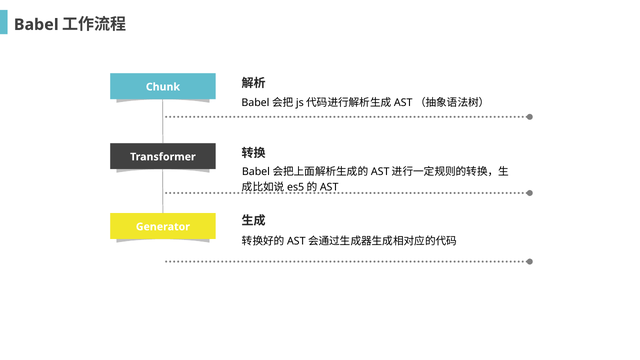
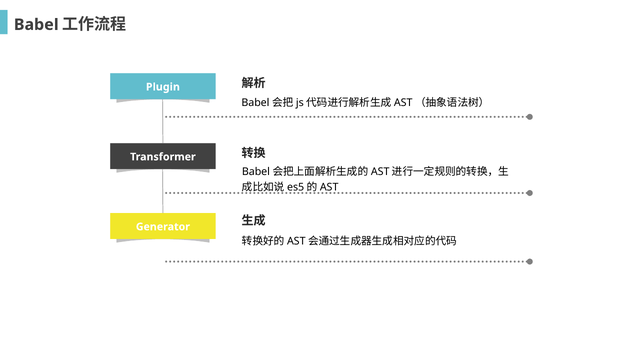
Chunk: Chunk -> Plugin (163, 87)
